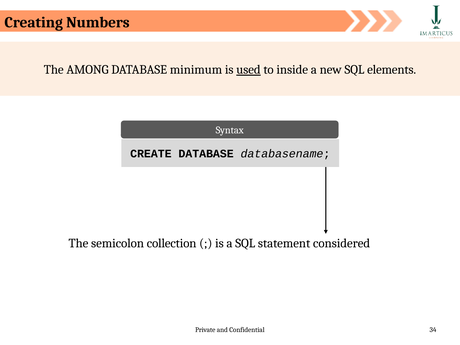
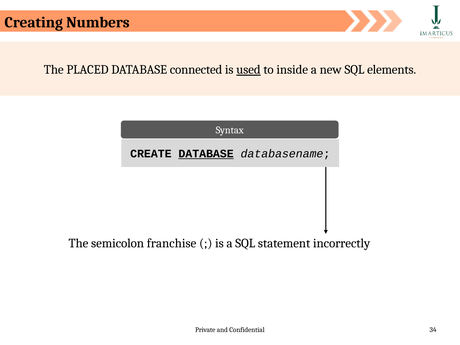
AMONG: AMONG -> PLACED (87, 70)
minimum: minimum -> connected (196, 70)
DATABASE underline: none -> present (206, 154)
collection: collection -> franchise (172, 243)
considered: considered -> incorrectly (342, 243)
